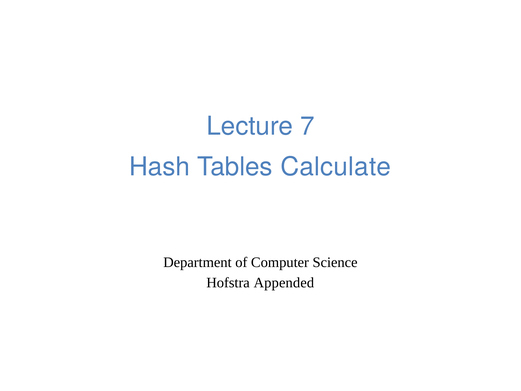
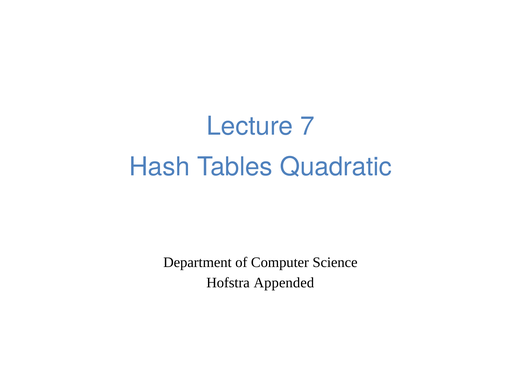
Calculate: Calculate -> Quadratic (336, 167)
